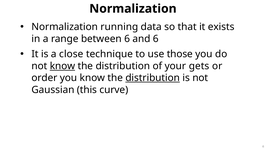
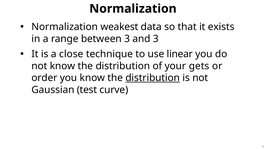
running: running -> weakest (119, 27)
between 6: 6 -> 3 (127, 39)
and 6: 6 -> 3 (156, 39)
those: those -> linear (180, 54)
know underline: present -> none (62, 66)
this: this -> test (87, 90)
